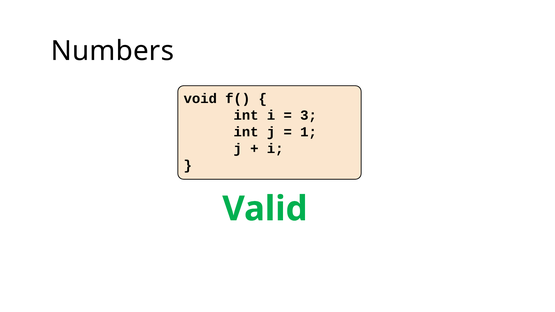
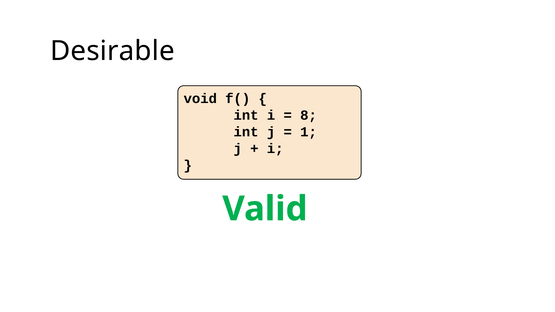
Numbers: Numbers -> Desirable (112, 51)
3: 3 -> 8 (309, 115)
